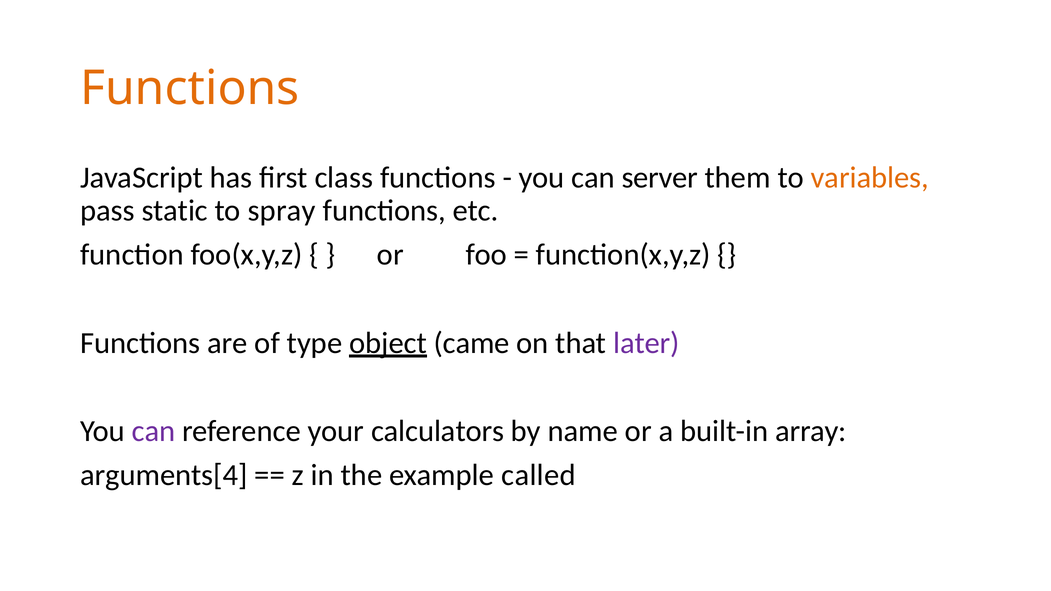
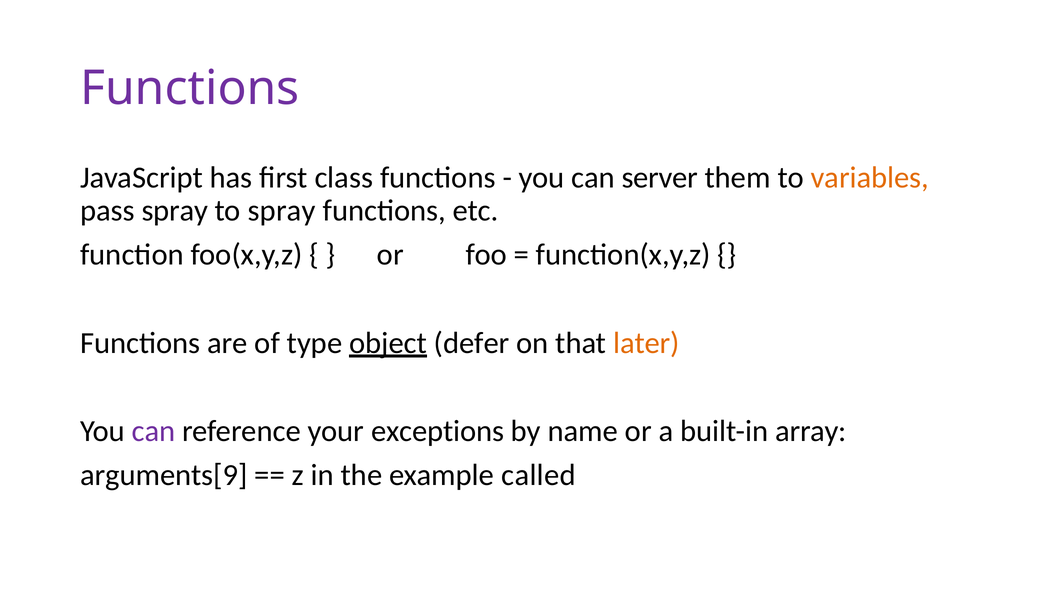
Functions colour: orange -> purple (190, 88)
pass static: static -> spray (175, 211)
came: came -> defer (472, 343)
later colour: purple -> orange (646, 343)
calculators: calculators -> exceptions (438, 431)
arguments[4: arguments[4 -> arguments[9 (164, 475)
